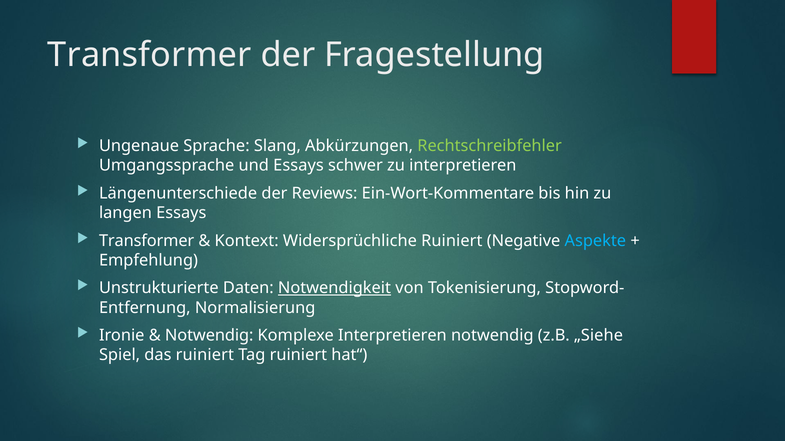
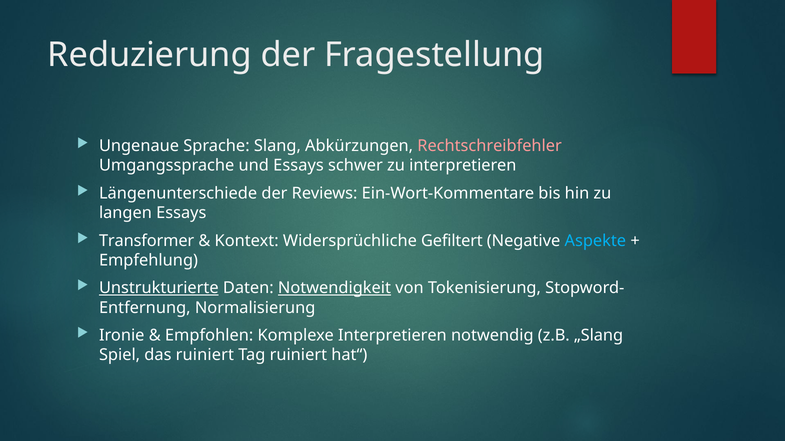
Transformer: Transformer -> Reduzierung (150, 55)
Rechtschreibfehler colour: light green -> pink (490, 146)
Widersprüchliche Ruiniert: Ruiniert -> Gefiltert (452, 241)
Unstrukturierte underline: none -> present (159, 288)
Notwendig: Notwendig -> Empfohlen (209, 336)
„Siehe: „Siehe -> „Slang (599, 336)
